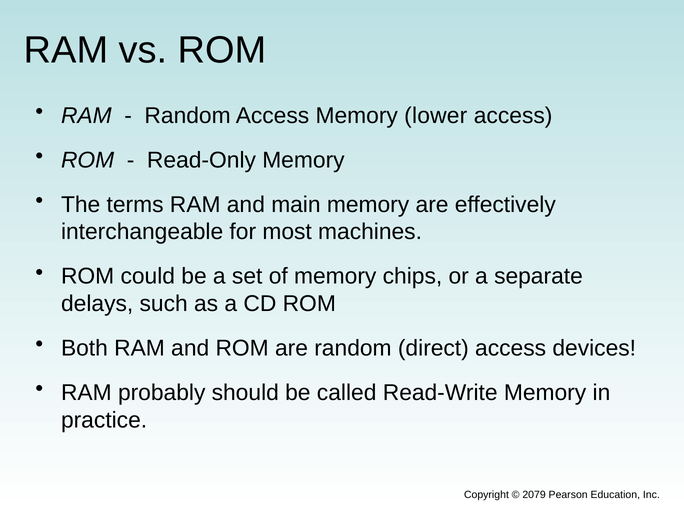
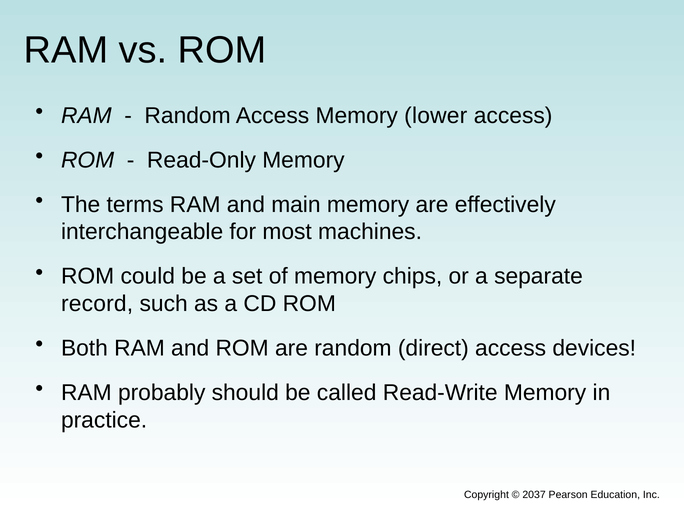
delays: delays -> record (97, 304)
2079: 2079 -> 2037 (534, 495)
